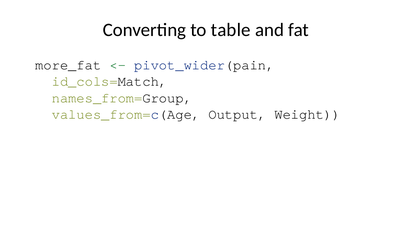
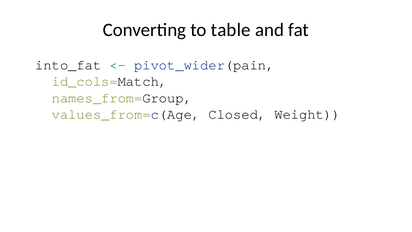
more_fat: more_fat -> into_fat (68, 65)
Output: Output -> Closed (237, 114)
